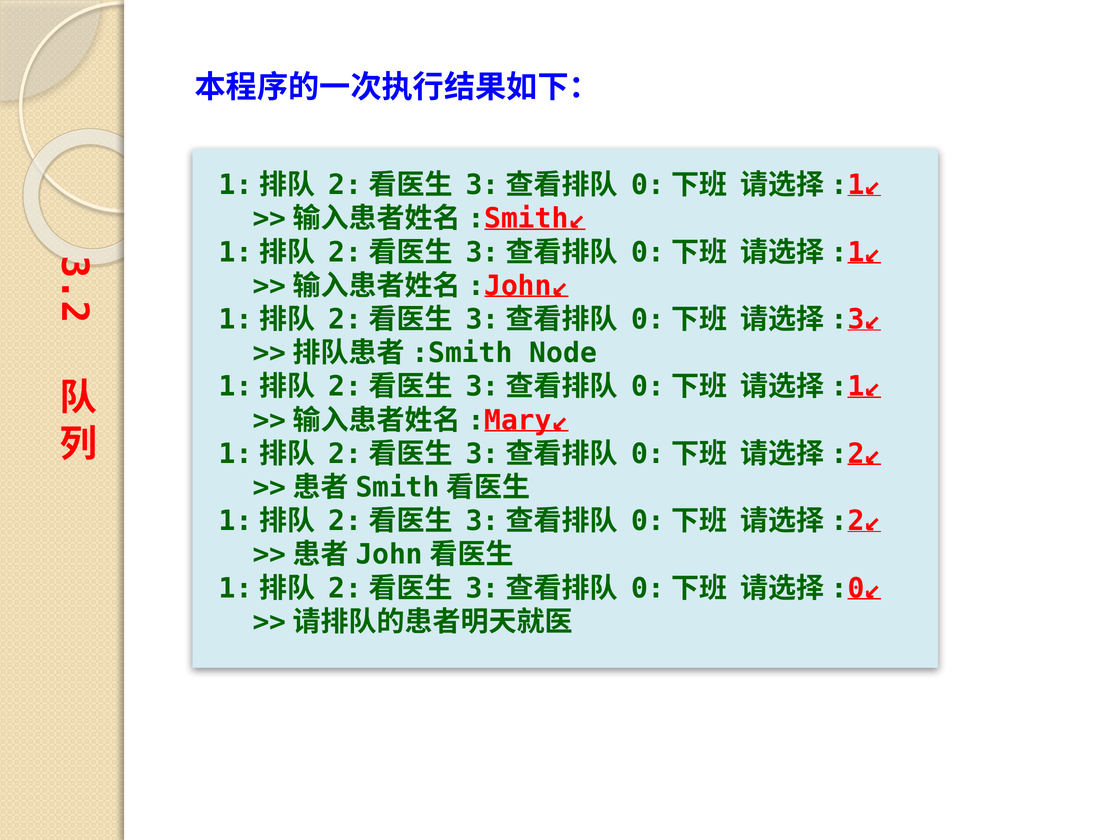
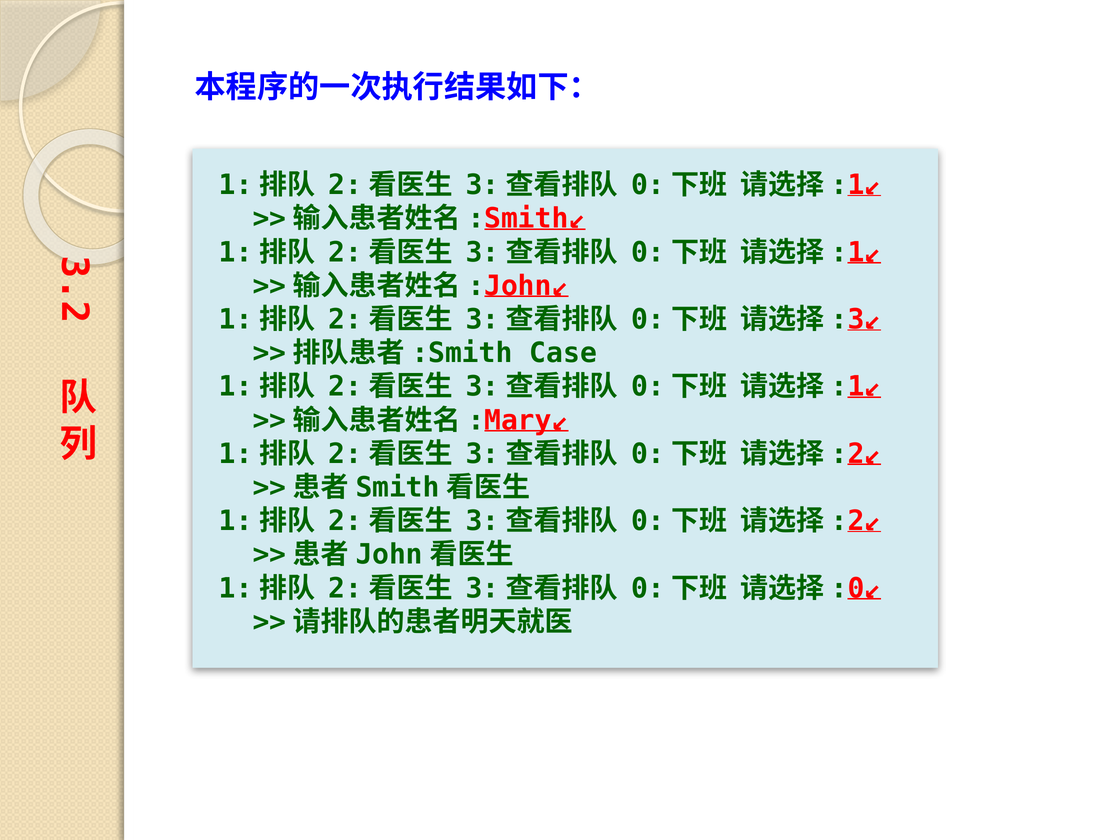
Node: Node -> Case (563, 353)
